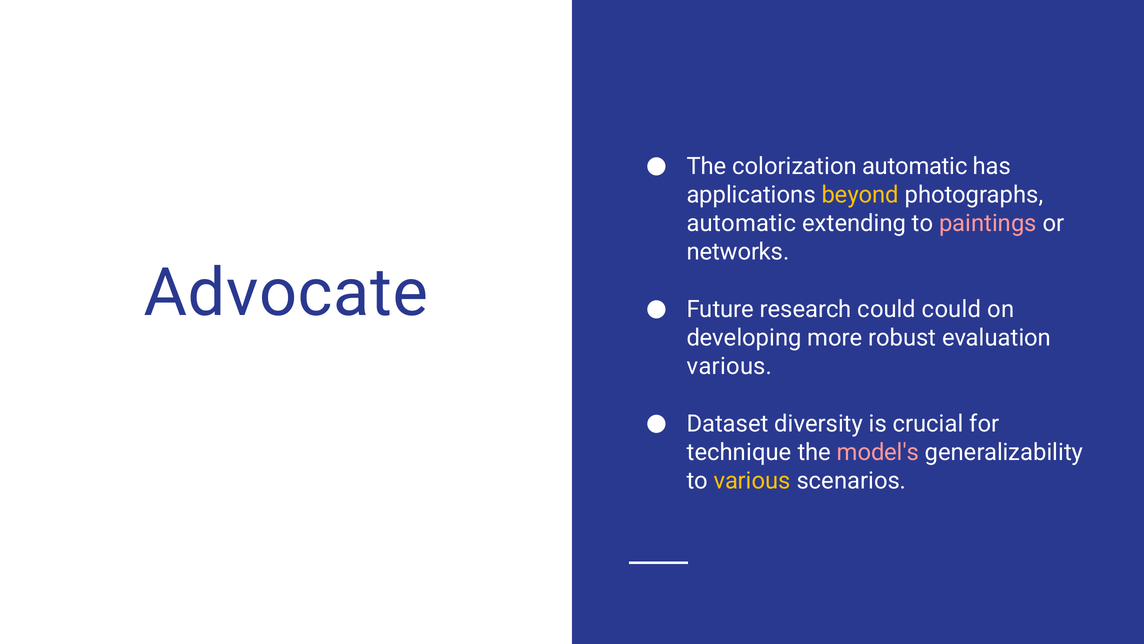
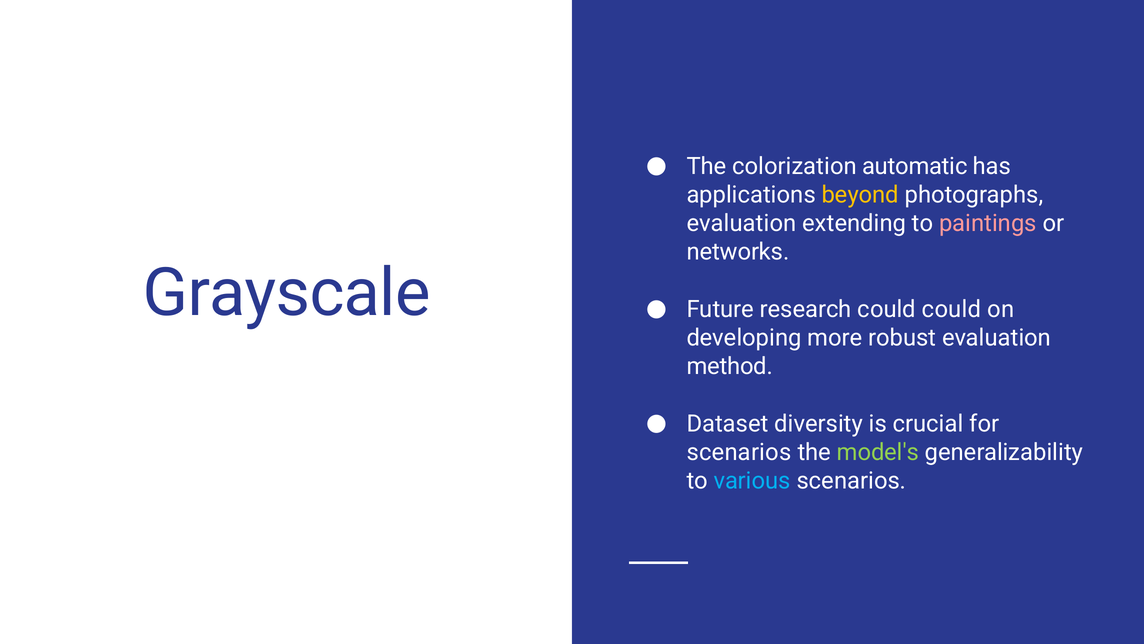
automatic: automatic -> evaluation (741, 223)
Advocate: Advocate -> Grayscale (287, 293)
various: various -> method (730, 366)
technique: technique -> scenarios (739, 452)
model's colour: pink -> light green (878, 452)
various colour: yellow -> light blue (752, 481)
